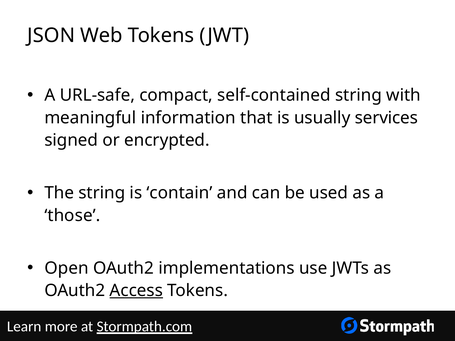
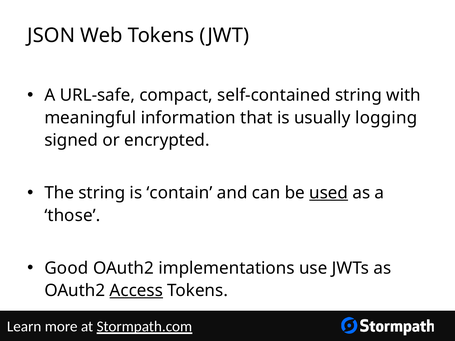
services: services -> logging (386, 118)
used underline: none -> present (329, 193)
Open: Open -> Good (66, 268)
